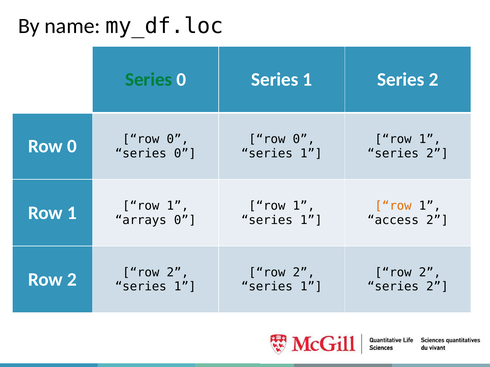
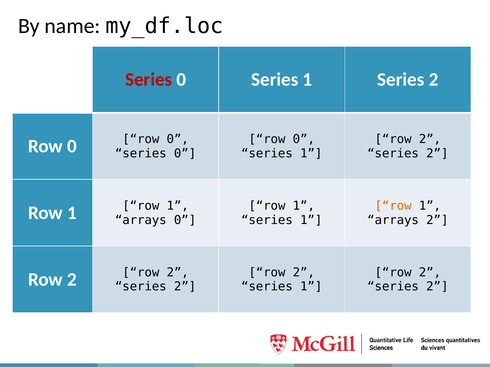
Series colour: green -> red (149, 80)
1: 1 -> 2 (430, 139)
access: access -> arrays (393, 220)
1: 1 -> 2 (185, 287)
